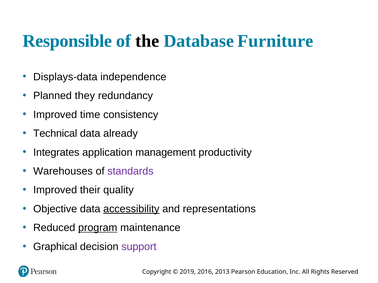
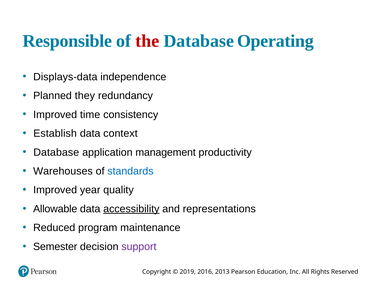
the colour: black -> red (147, 41)
Furniture: Furniture -> Operating (275, 41)
Technical: Technical -> Establish (55, 134)
already: already -> context (120, 134)
Integrates: Integrates -> Database (56, 153)
standards colour: purple -> blue (130, 171)
their: their -> year (90, 190)
Objective: Objective -> Allowable (55, 209)
program underline: present -> none (98, 228)
Graphical: Graphical -> Semester (55, 247)
